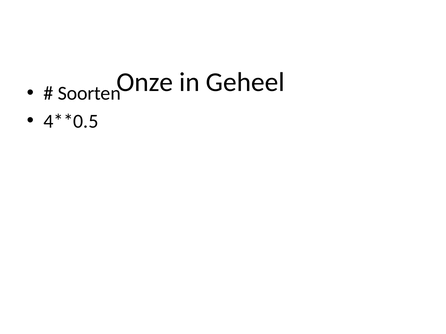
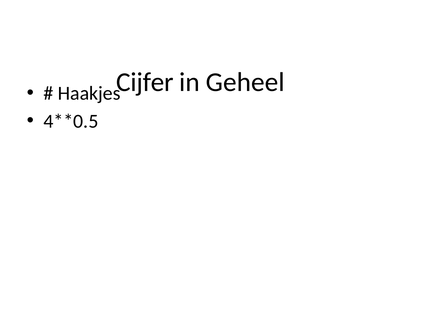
Onze: Onze -> Cijfer (145, 82)
Soorten: Soorten -> Haakjes (89, 94)
